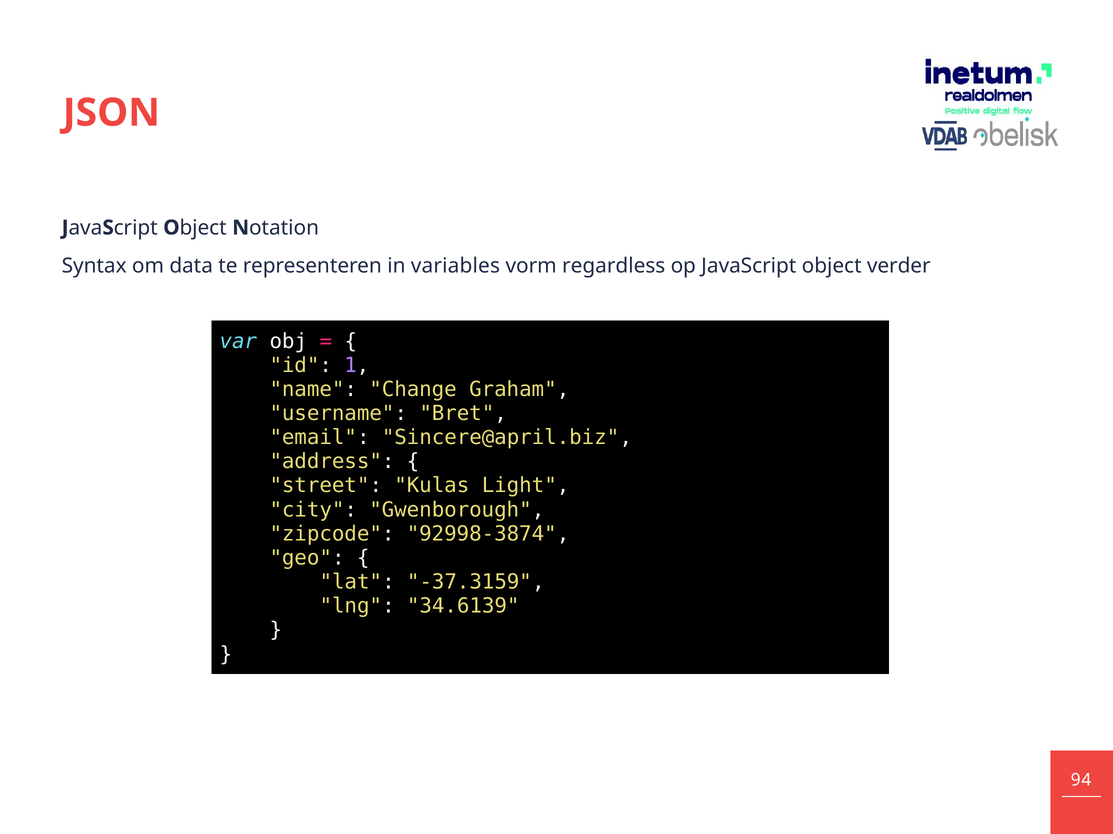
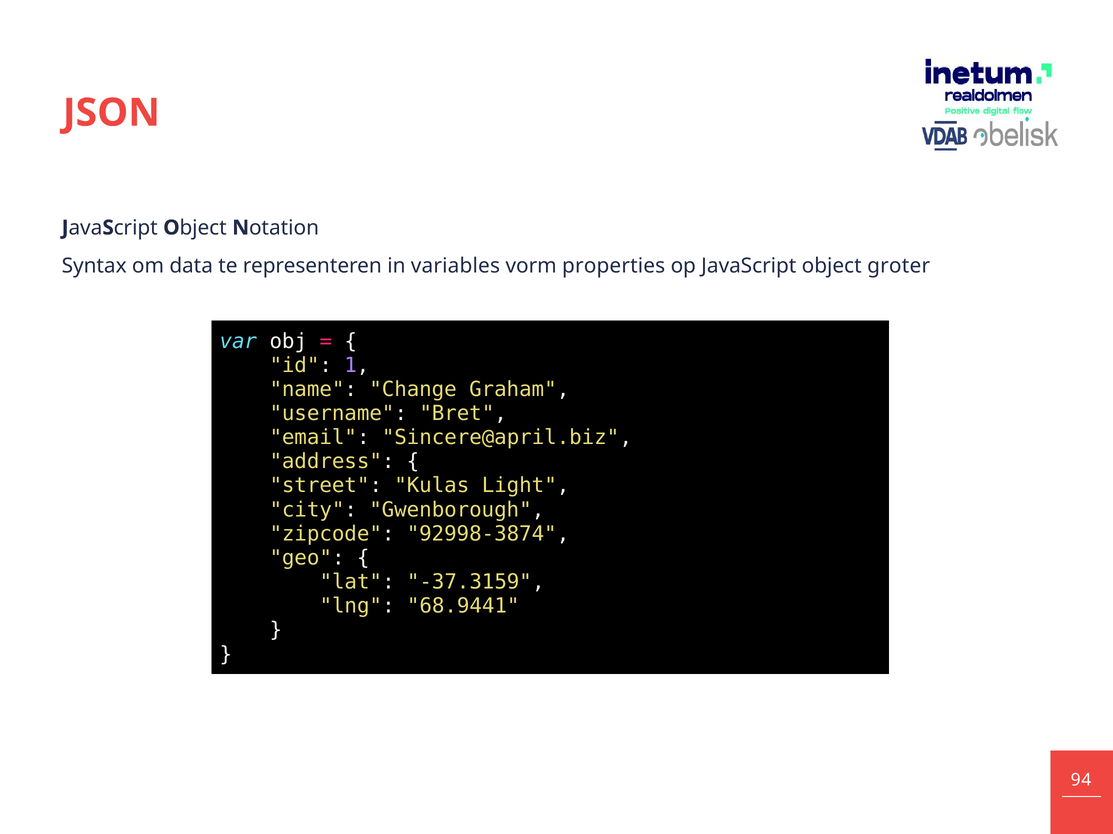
regardless: regardless -> properties (614, 266)
verder: verder -> groter (899, 266)
34.6139: 34.6139 -> 68.9441 (463, 607)
